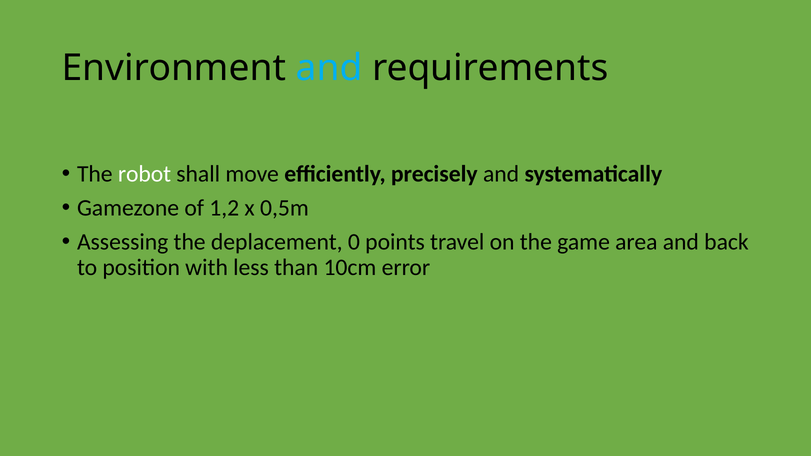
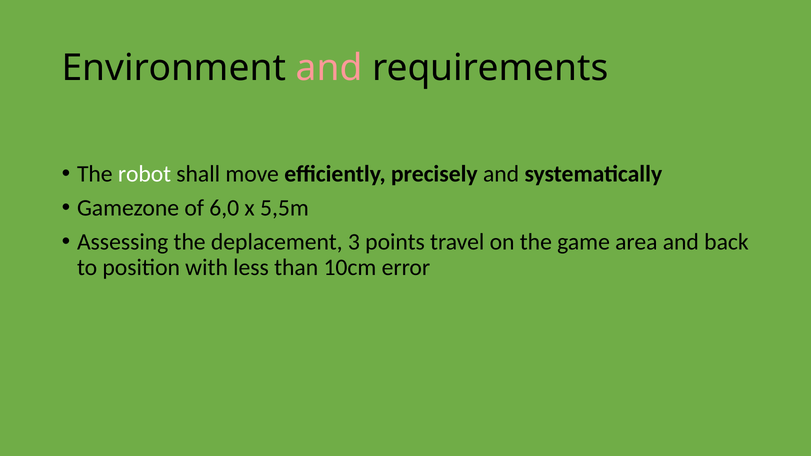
and colour: light blue -> pink (329, 68)
1,2: 1,2 -> 6,0 (224, 208)
0,5m: 0,5m -> 5,5m (284, 208)
0: 0 -> 3 (354, 242)
